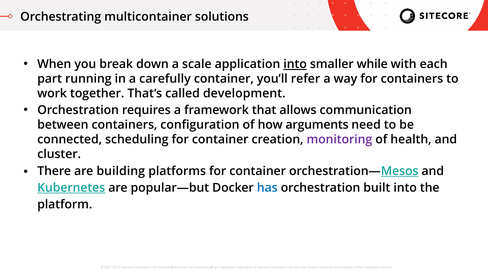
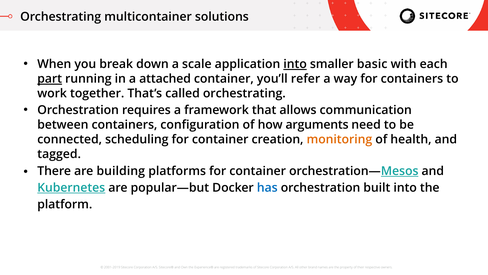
while: while -> basic (372, 64)
part underline: none -> present (50, 79)
carefully: carefully -> attached (165, 79)
called development: development -> orchestrating (244, 93)
monitoring colour: purple -> orange (339, 139)
cluster: cluster -> tagged (59, 154)
